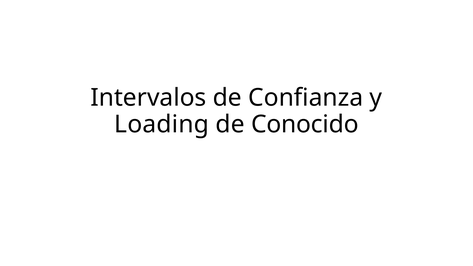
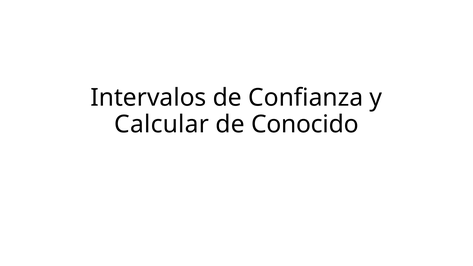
Loading: Loading -> Calcular (162, 124)
